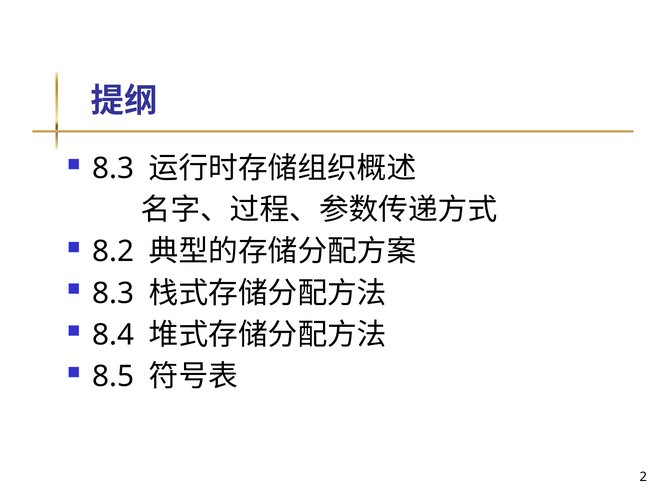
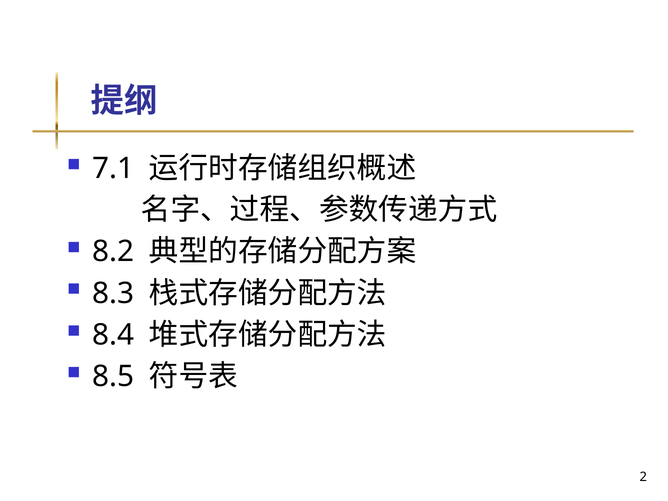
8.3: 8.3 -> 7.1 (113, 169)
